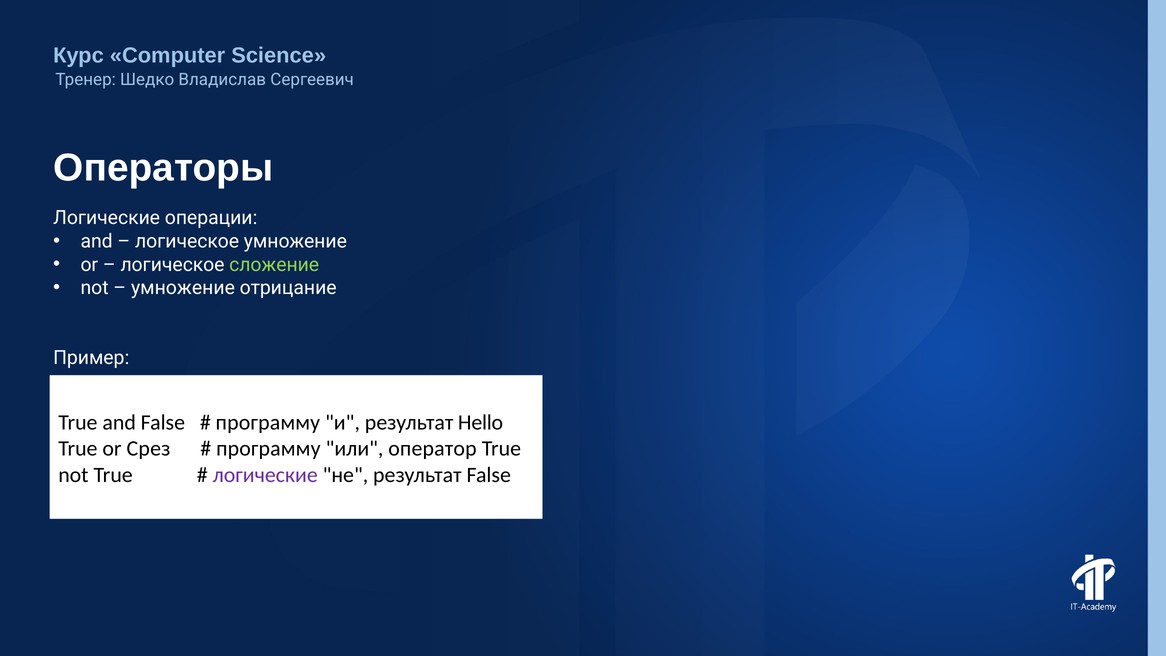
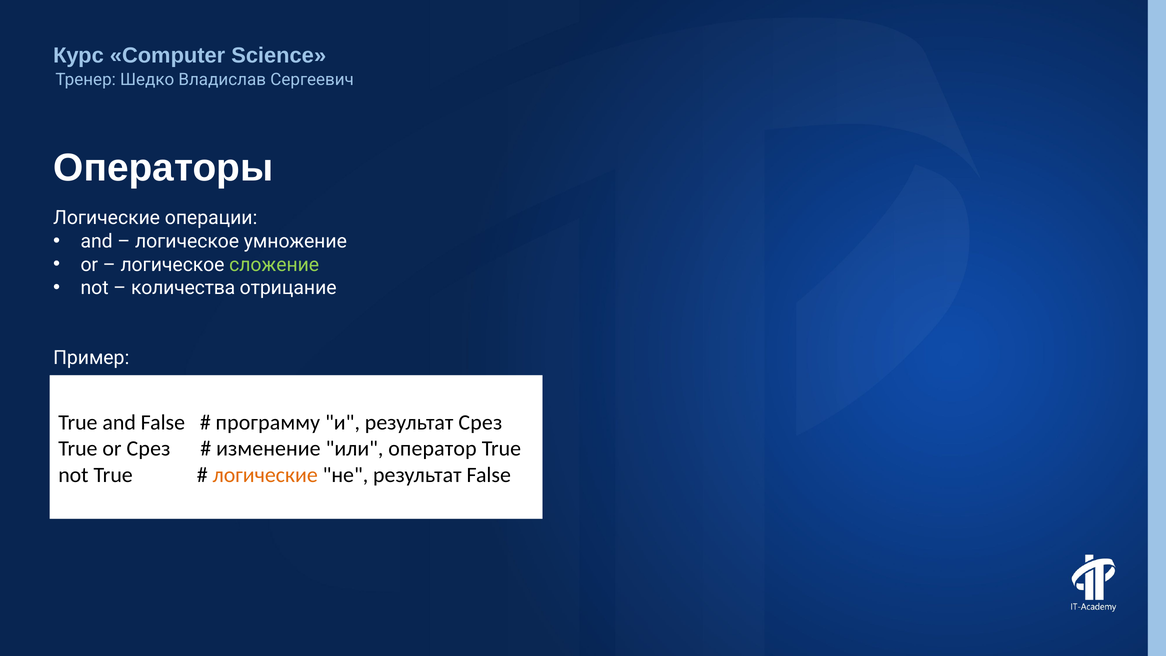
умножение: умножение -> количества (183, 288)
результат Hello: Hello -> Срез (480, 422)
программу: программу -> изменение (268, 448)
логические colour: purple -> orange (265, 475)
